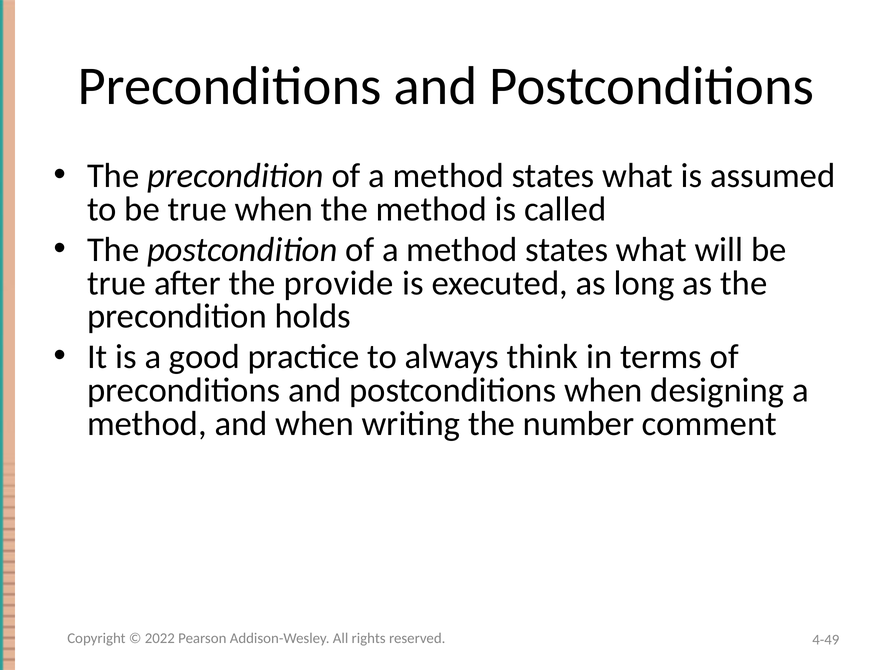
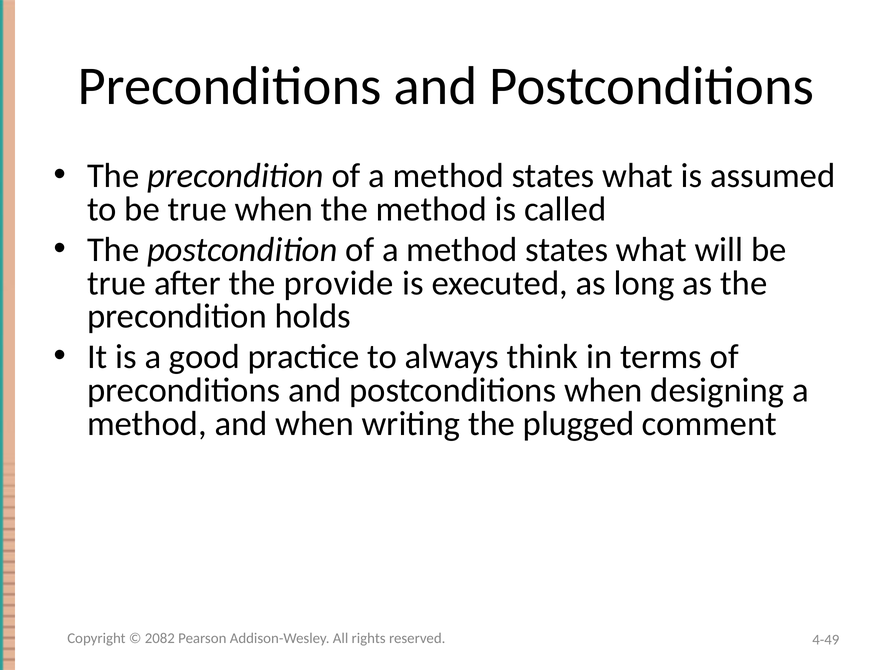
number: number -> plugged (579, 423)
2022: 2022 -> 2082 (160, 638)
